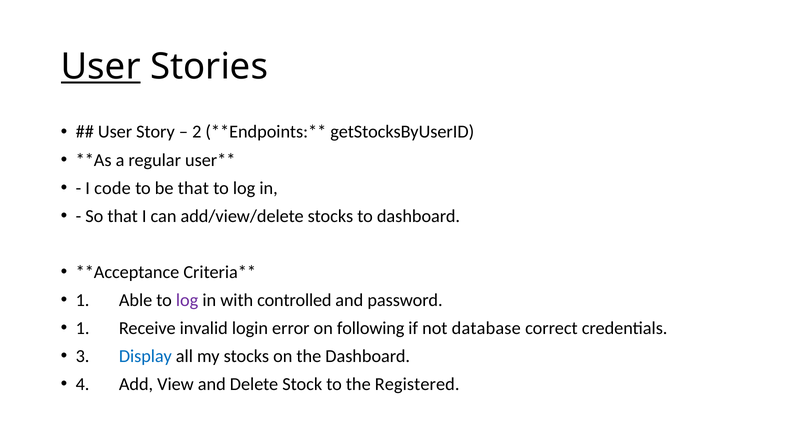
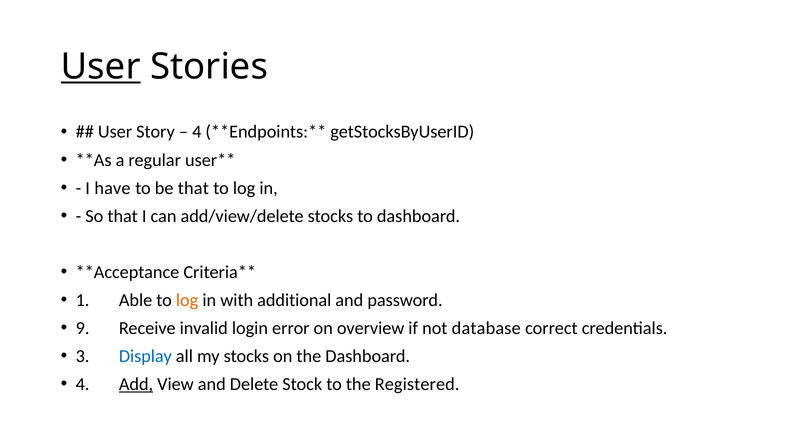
2: 2 -> 4 (197, 132)
code: code -> have (112, 188)
log colour: purple -> orange (187, 300)
controlled: controlled -> additional (294, 300)
1: 1 -> 9 (83, 328)
following: following -> overview (371, 328)
Add underline: none -> present (136, 384)
